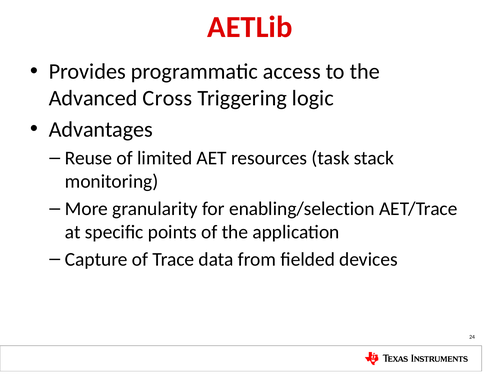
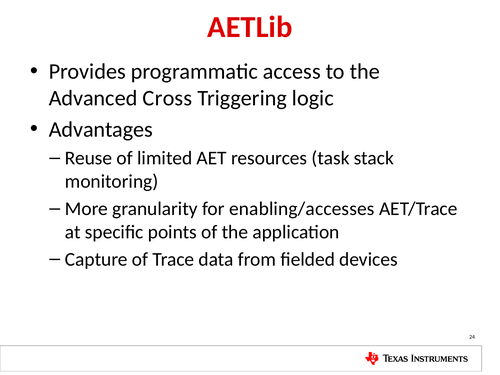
enabling/selection: enabling/selection -> enabling/accesses (302, 209)
